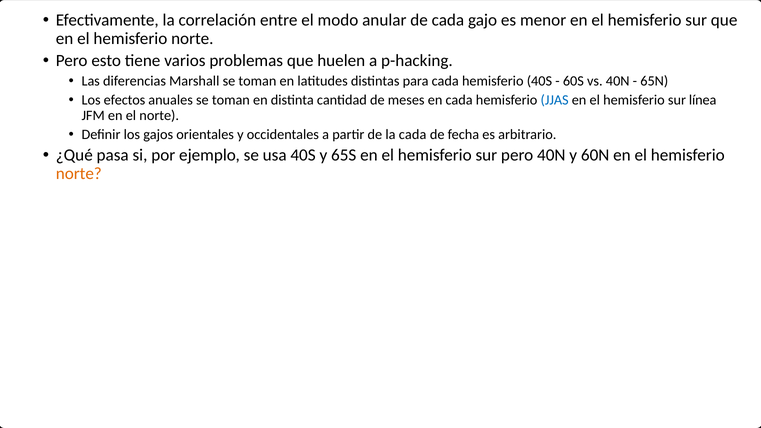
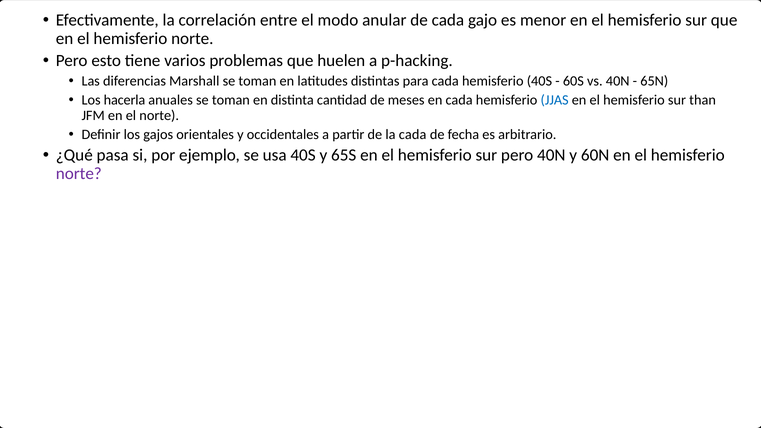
efectos: efectos -> hacerla (124, 100)
línea: línea -> than (703, 100)
norte colour: orange -> purple (79, 174)
